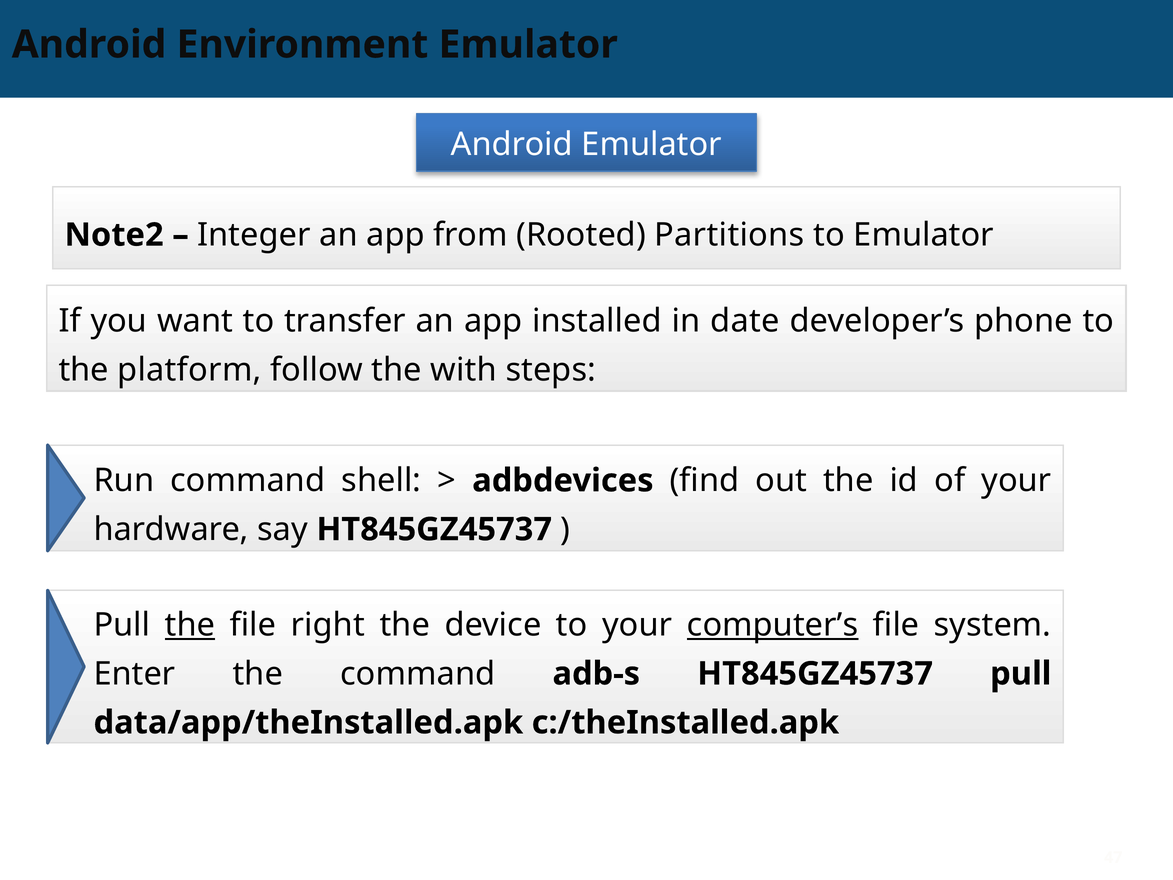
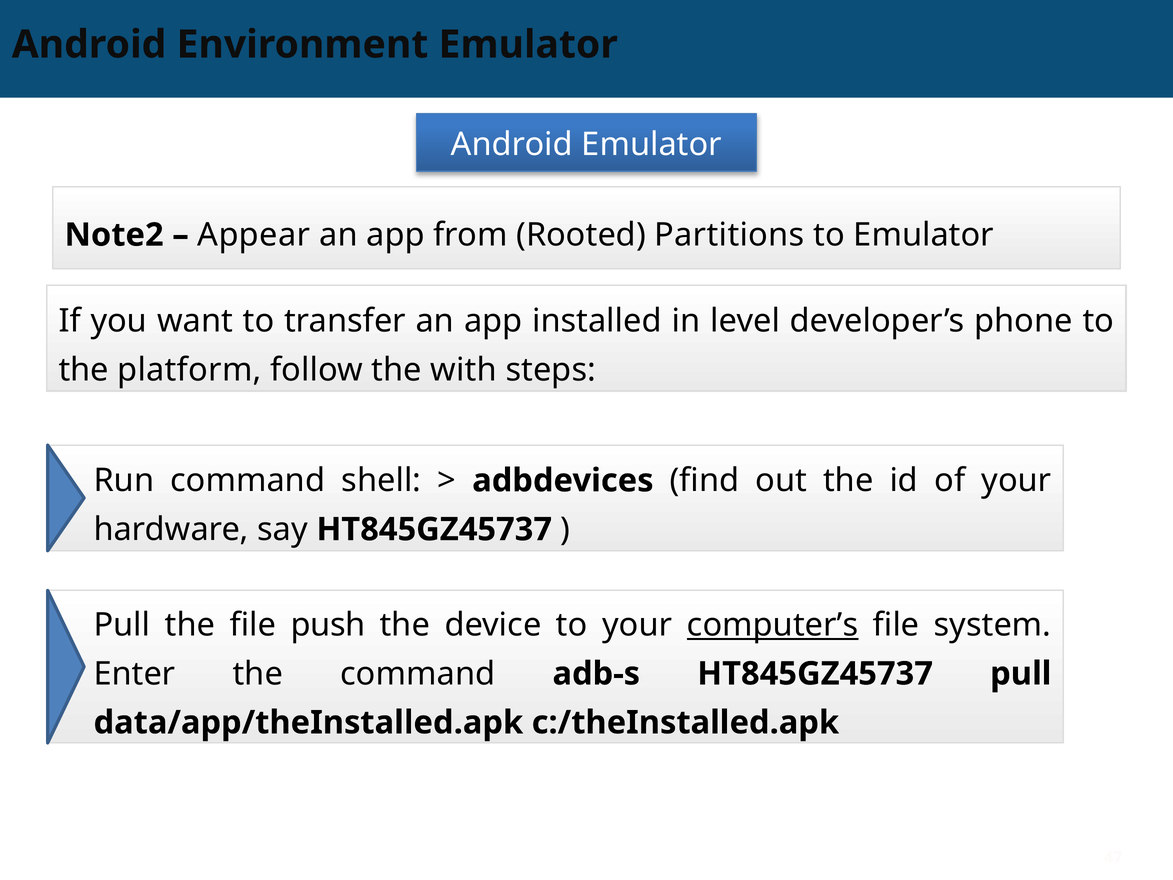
Integer: Integer -> Appear (254, 235)
date: date -> level (745, 321)
the underline: present -> none (190, 625)
right: right -> push (328, 625)
